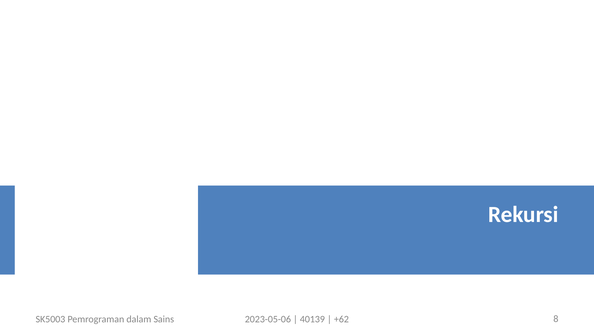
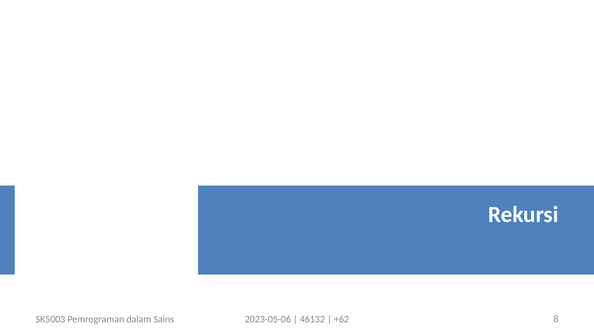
40139: 40139 -> 46132 (312, 319)
